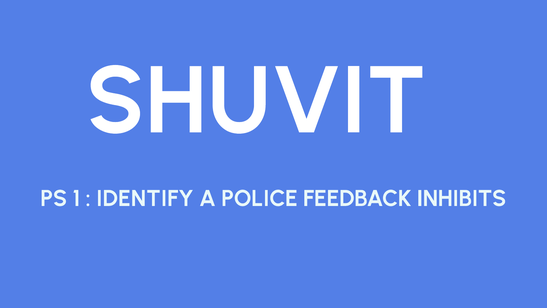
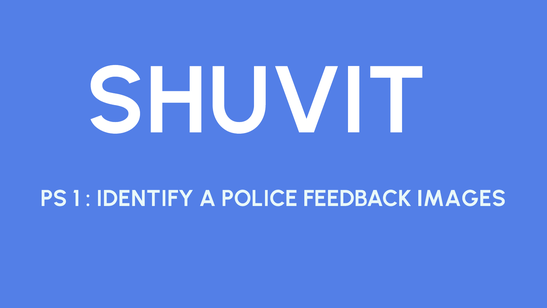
INHIBITS: INHIBITS -> IMAGES (461, 198)
